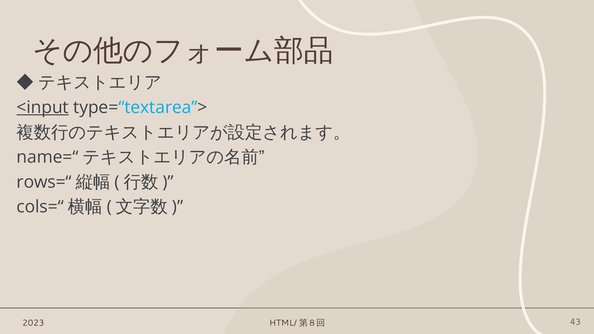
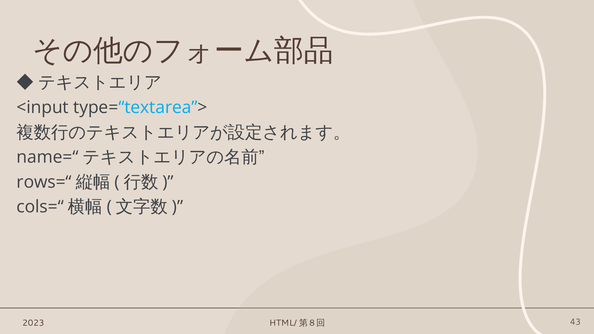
<input underline: present -> none (43, 107)
